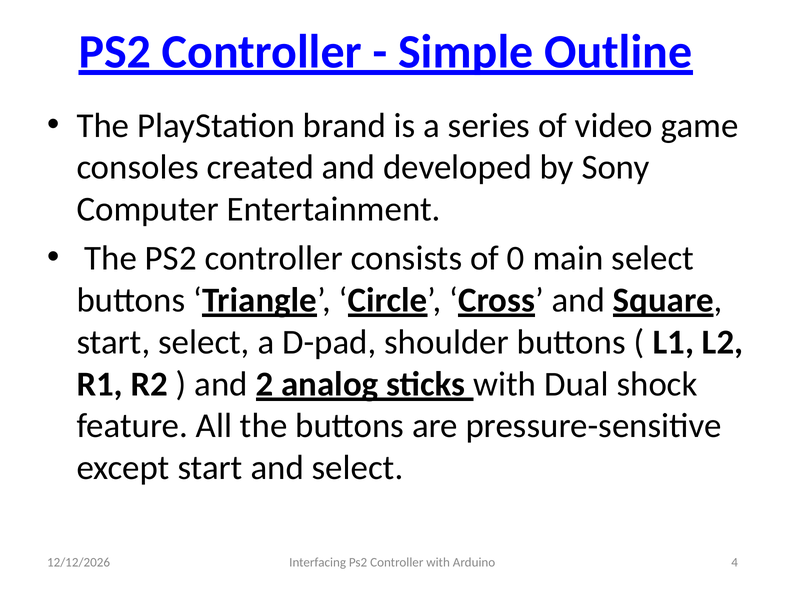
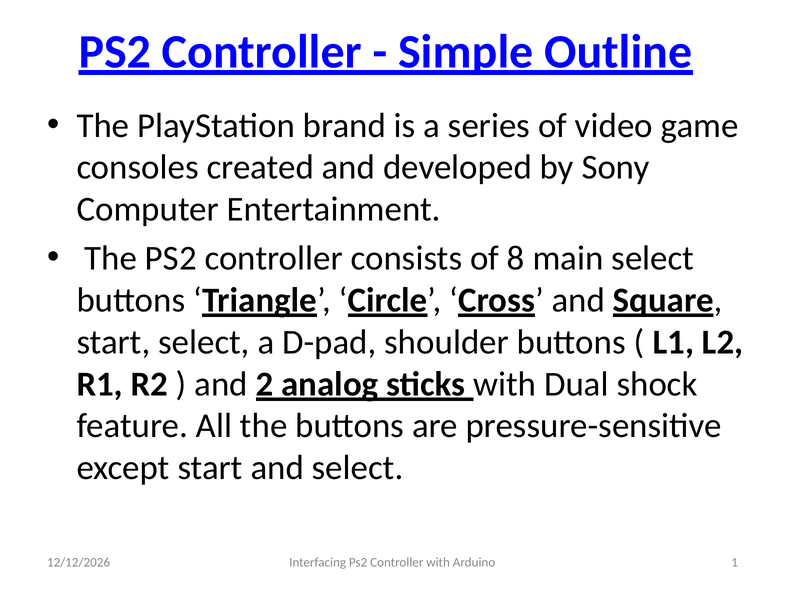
0: 0 -> 8 (516, 258)
4: 4 -> 1 (735, 562)
